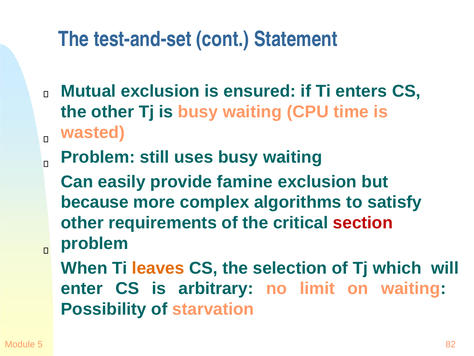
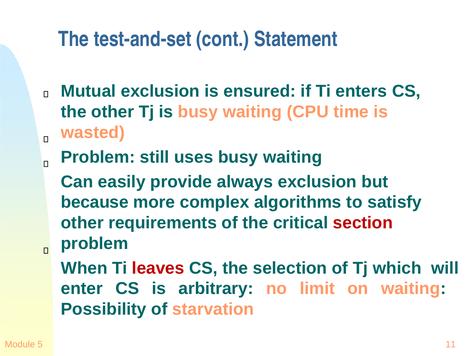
famine: famine -> always (245, 181)
leaves colour: orange -> red (158, 268)
82: 82 -> 11 (451, 344)
